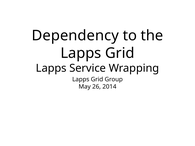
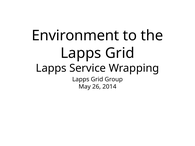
Dependency: Dependency -> Environment (75, 36)
